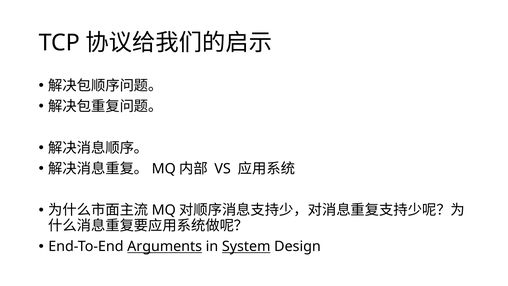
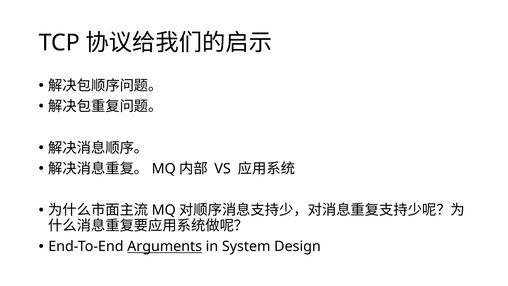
System underline: present -> none (246, 246)
